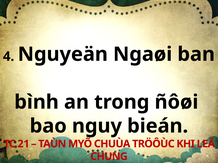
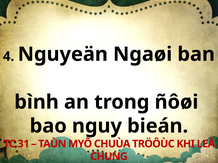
21: 21 -> 31 (24, 144)
